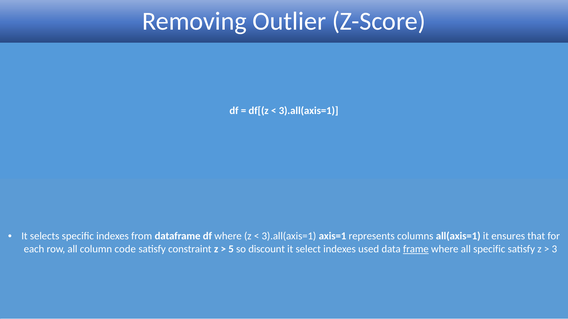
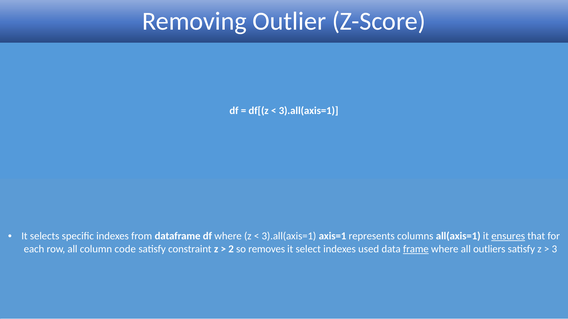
ensures underline: none -> present (508, 236)
5: 5 -> 2 (231, 249)
discount: discount -> removes (267, 249)
all specific: specific -> outliers (489, 249)
